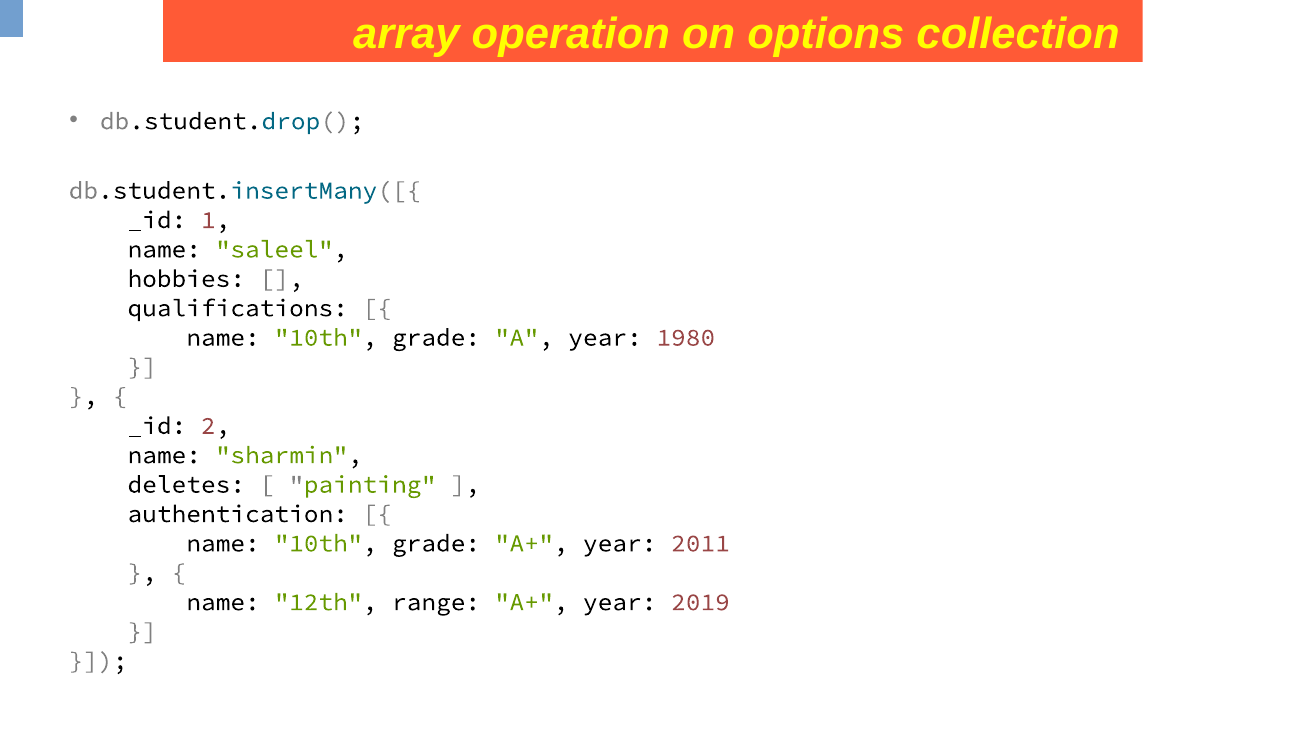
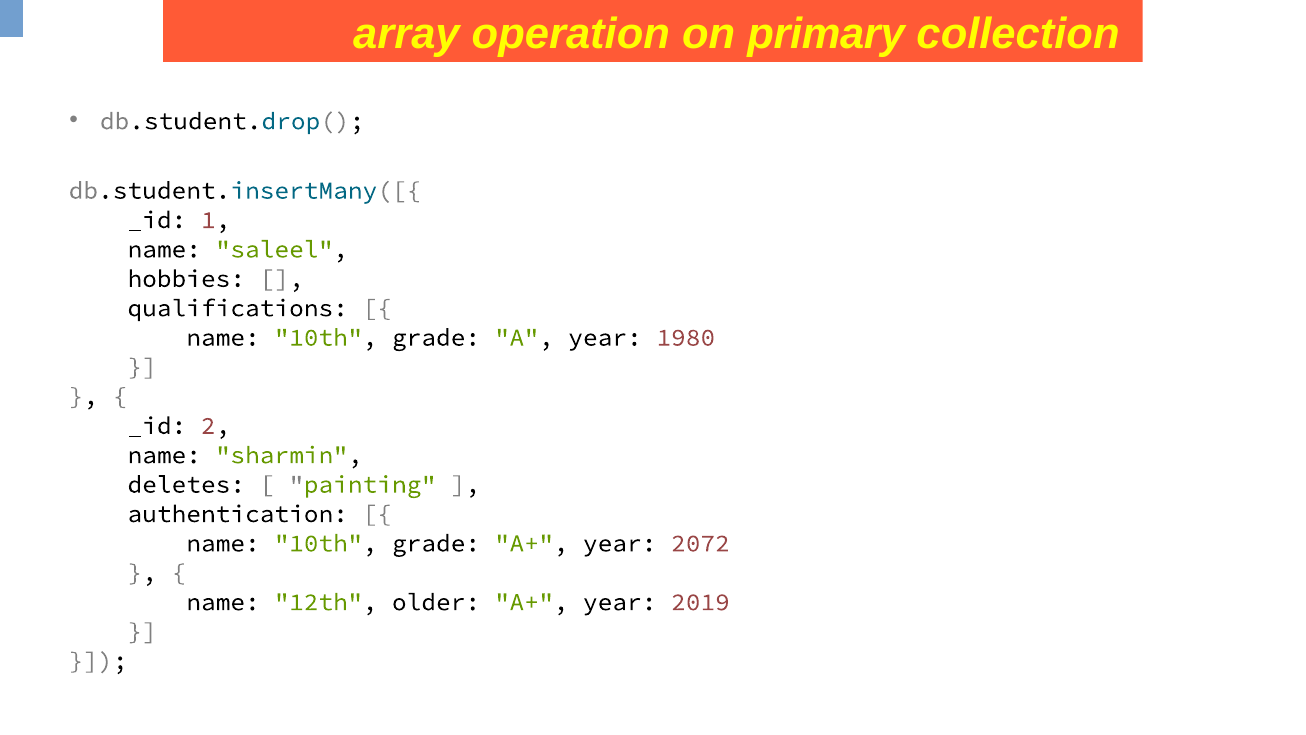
options: options -> primary (826, 34)
2011: 2011 -> 2072 (700, 543)
range: range -> older (436, 602)
